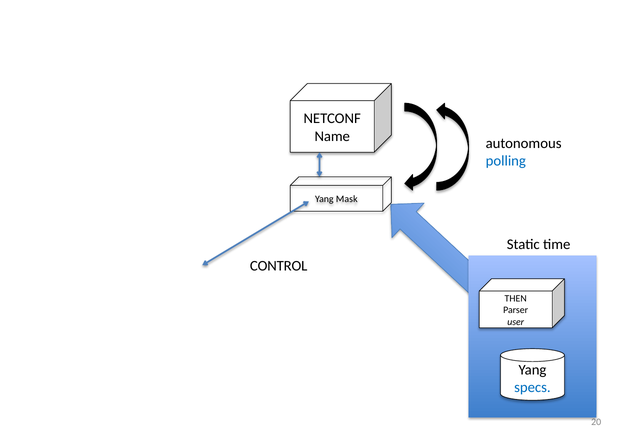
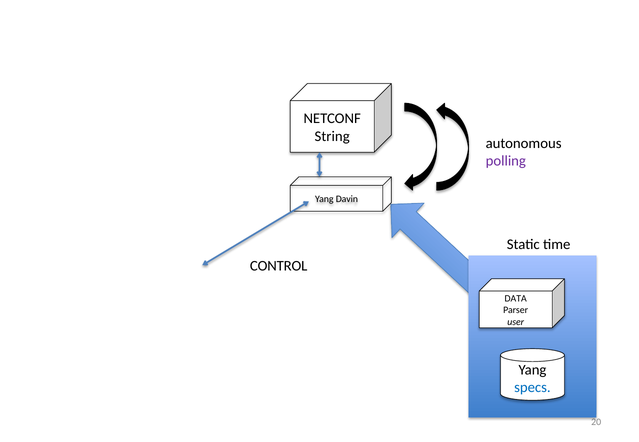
Name: Name -> String (332, 136)
polling colour: blue -> purple (506, 161)
Mask: Mask -> Davin (347, 199)
THEN: THEN -> DATA (516, 299)
